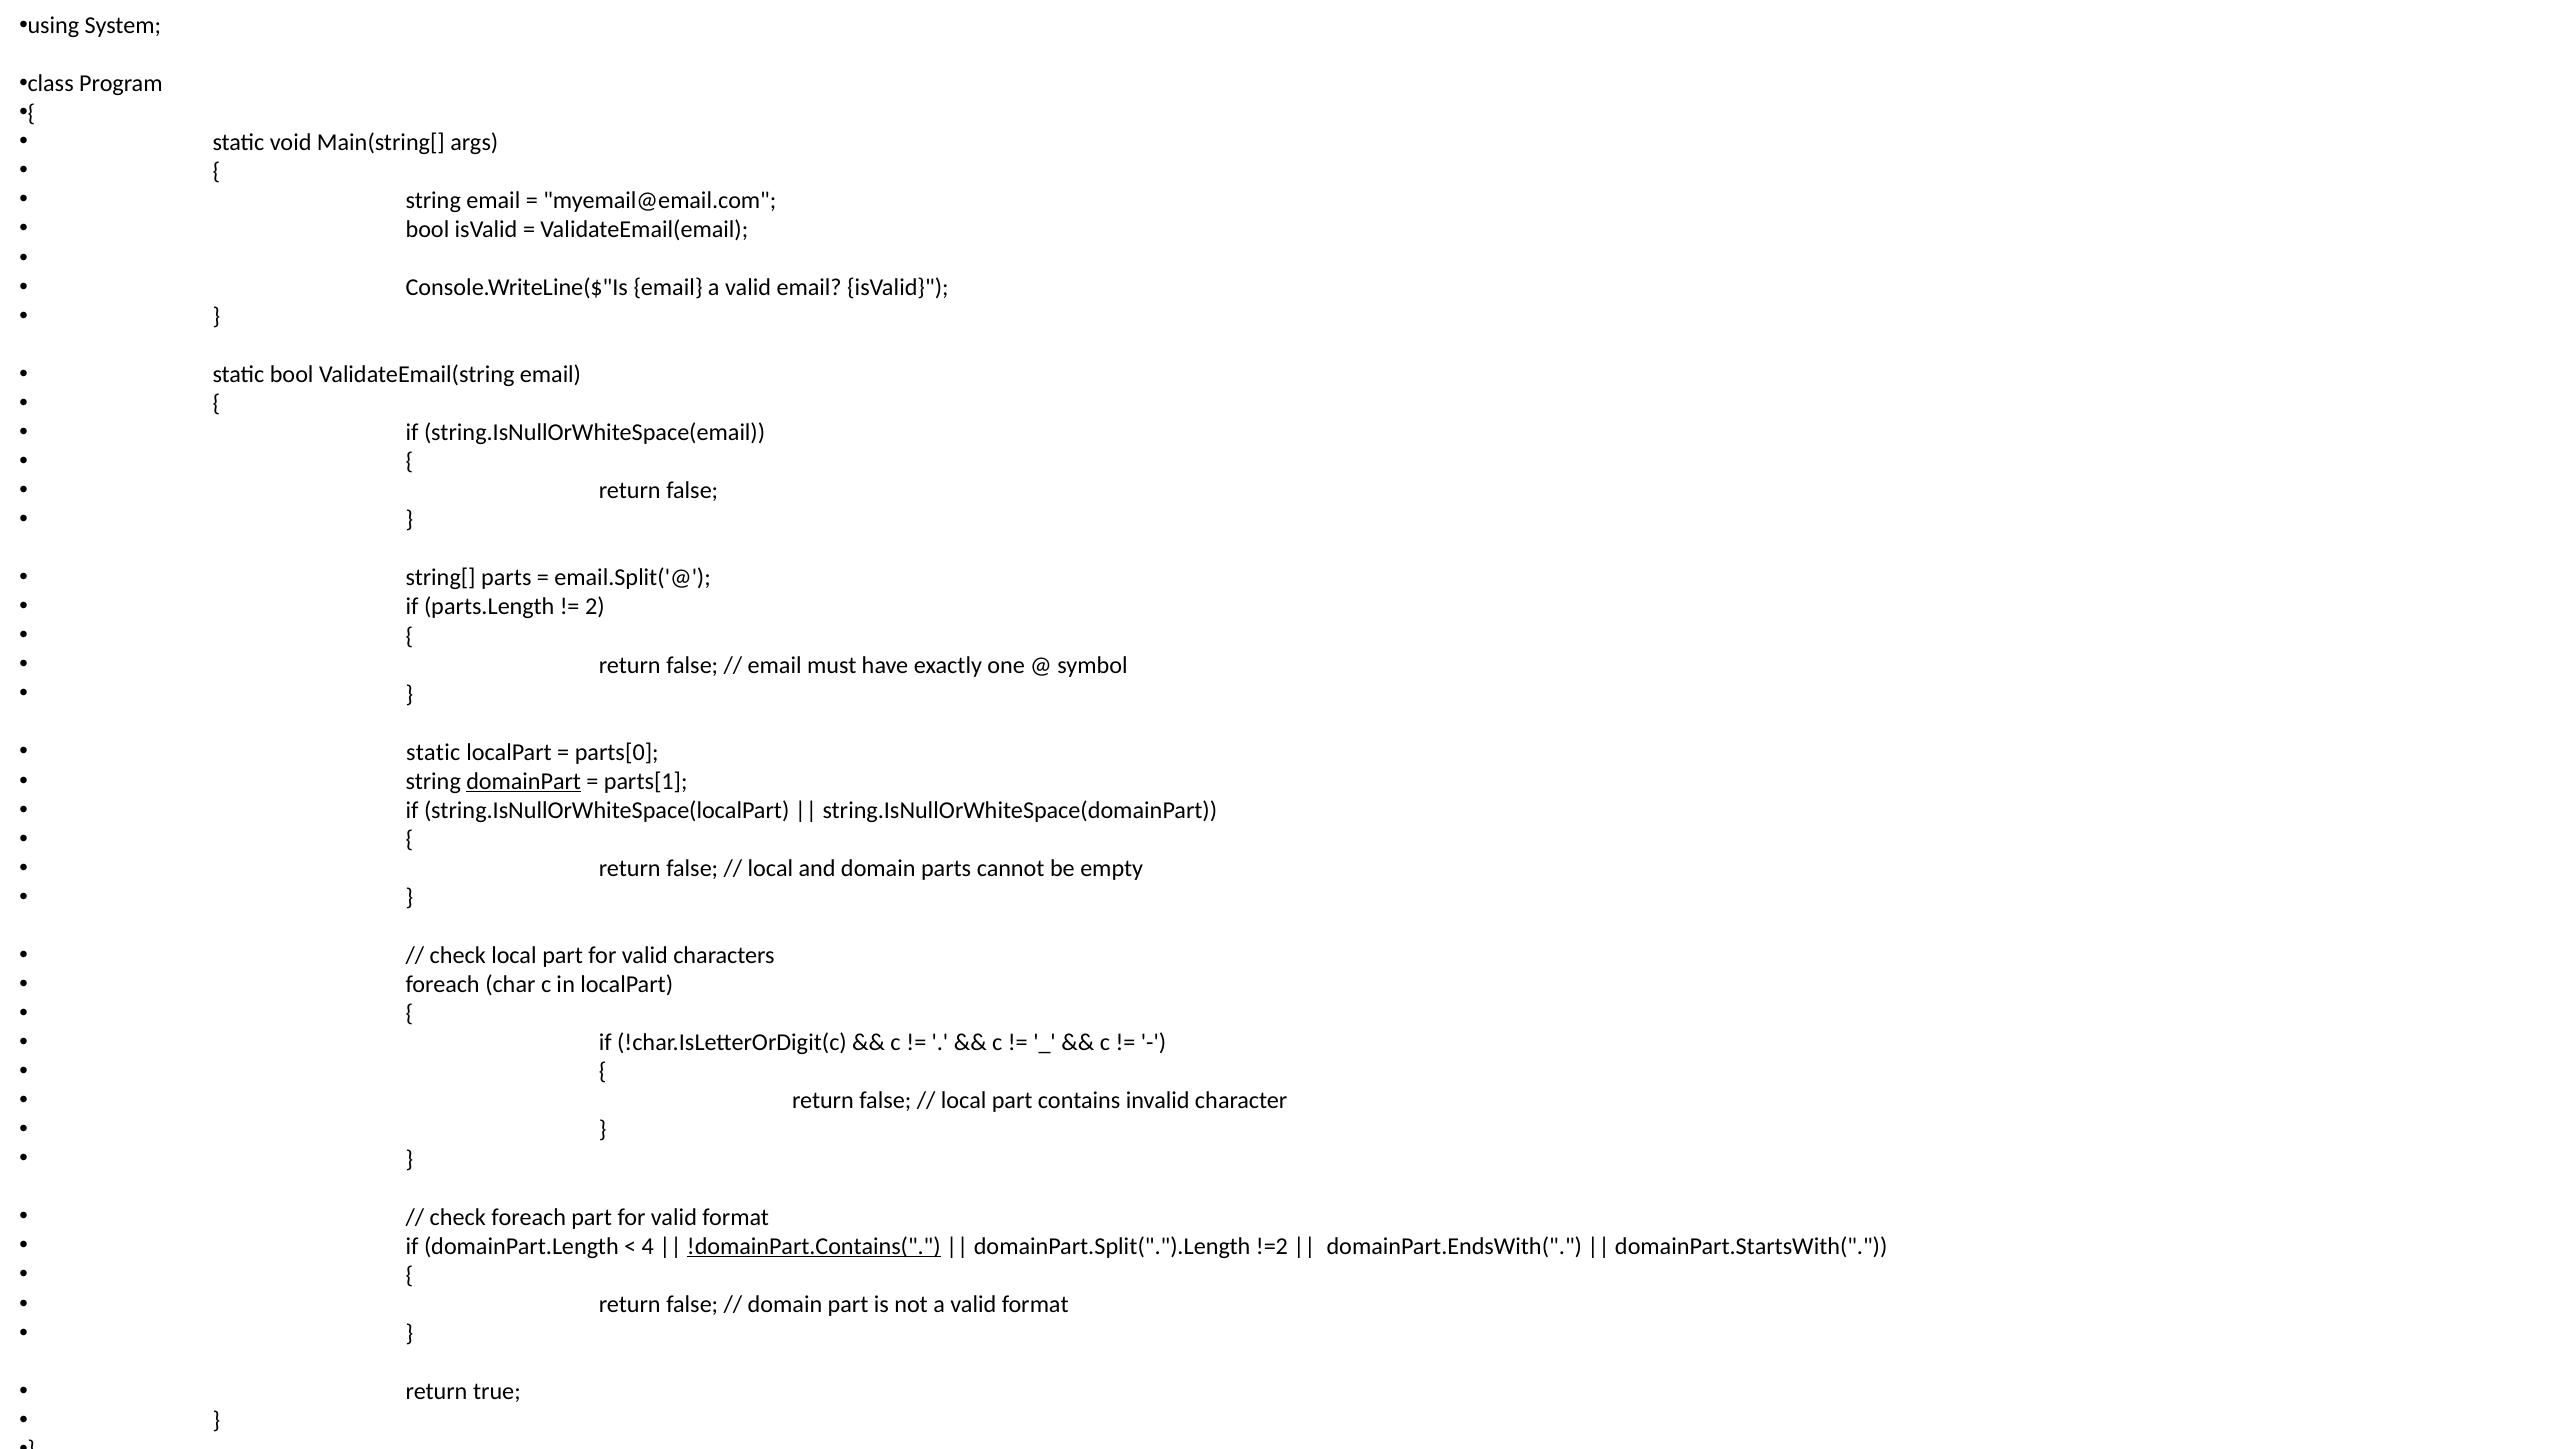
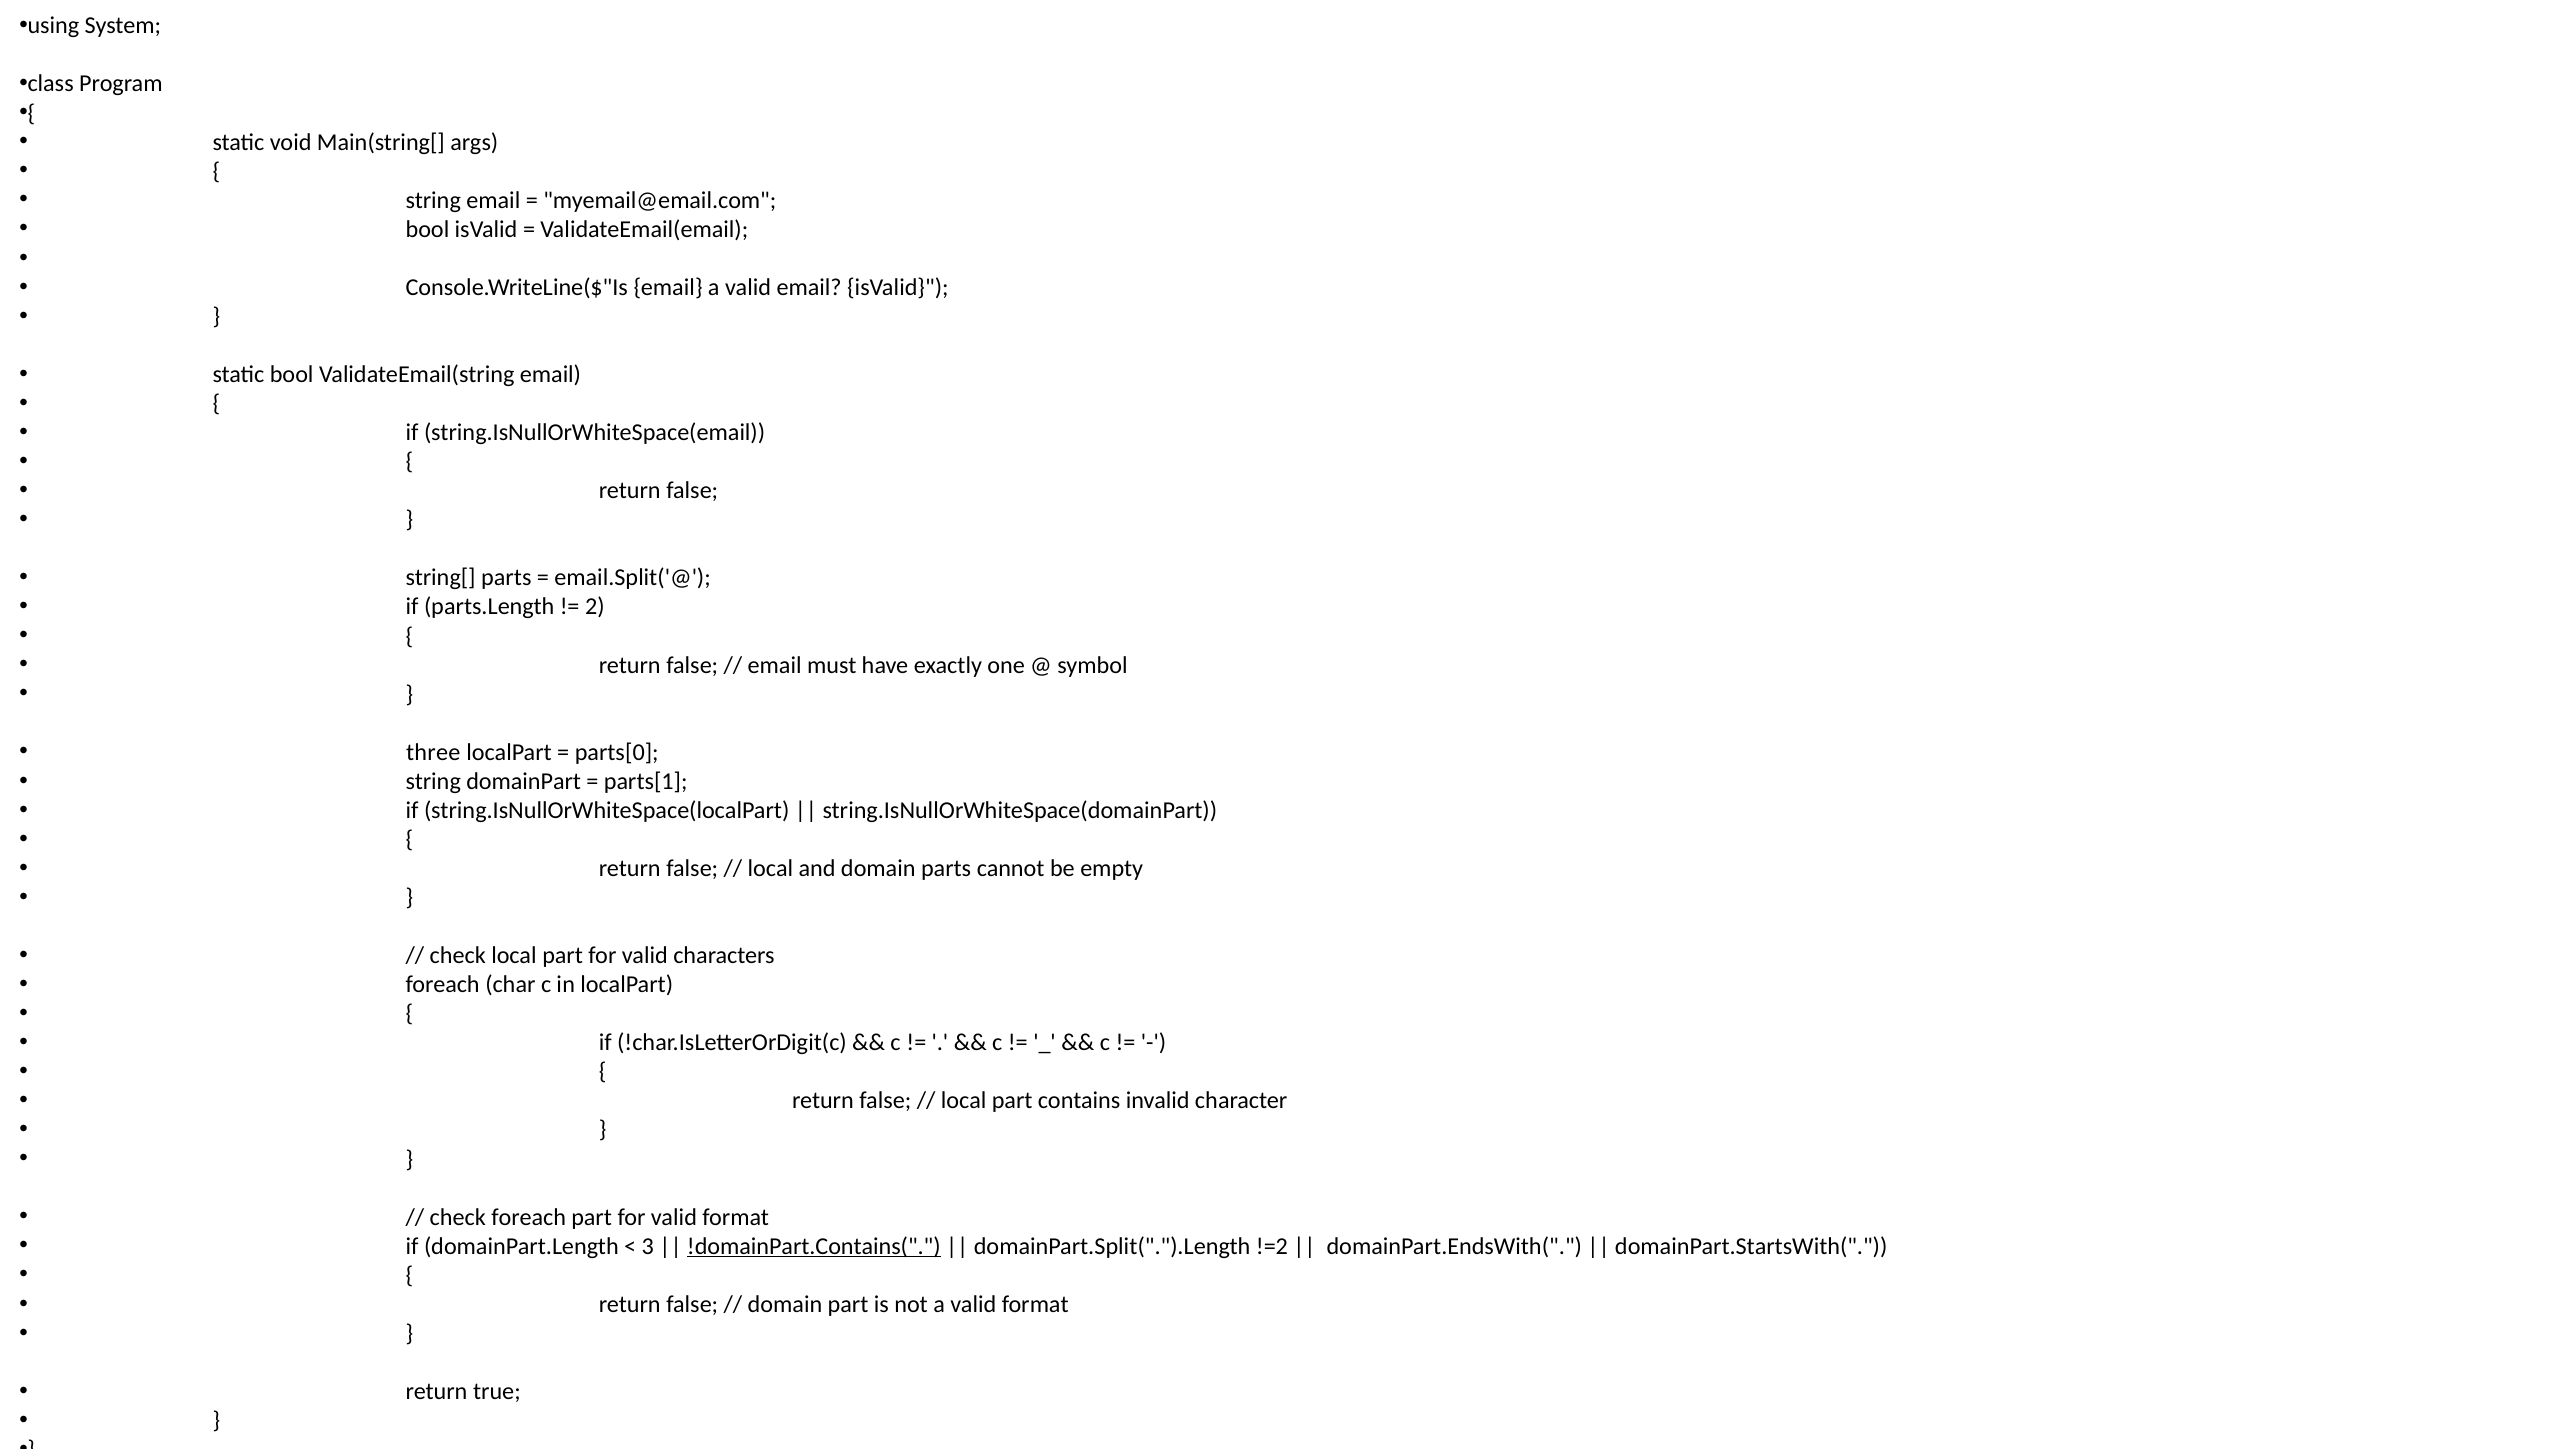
static: static -> three (433, 752)
domainPart underline: present -> none (524, 781)
4: 4 -> 3 (648, 1246)
